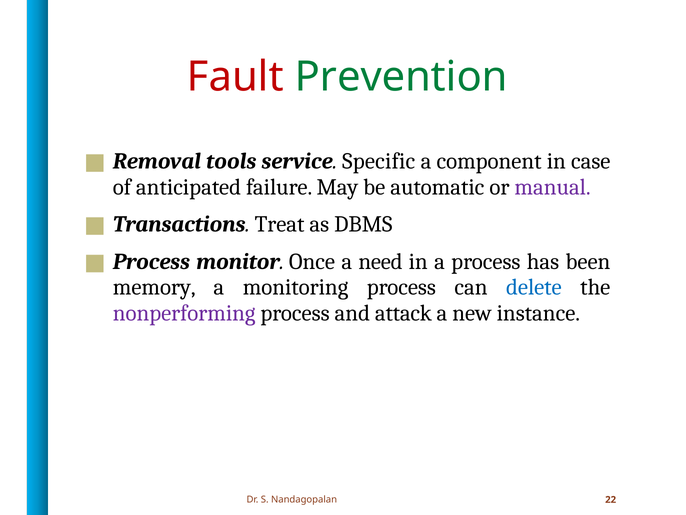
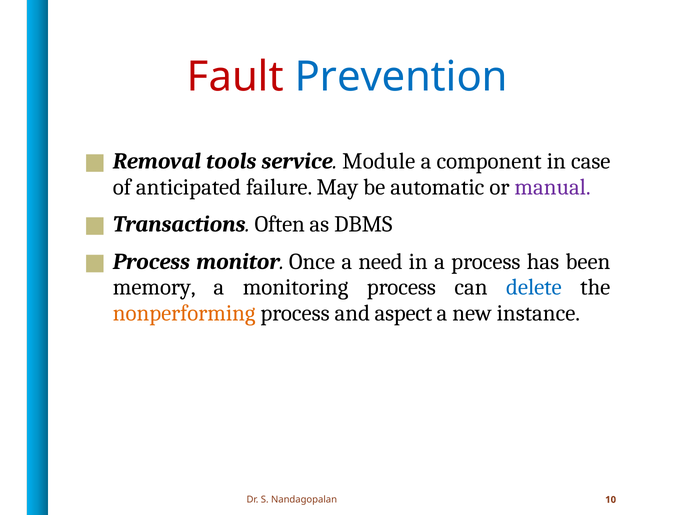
Prevention colour: green -> blue (401, 77)
Specific: Specific -> Module (379, 161)
Treat: Treat -> Often (280, 224)
nonperforming colour: purple -> orange (184, 313)
attack: attack -> aspect (403, 313)
22: 22 -> 10 (611, 499)
